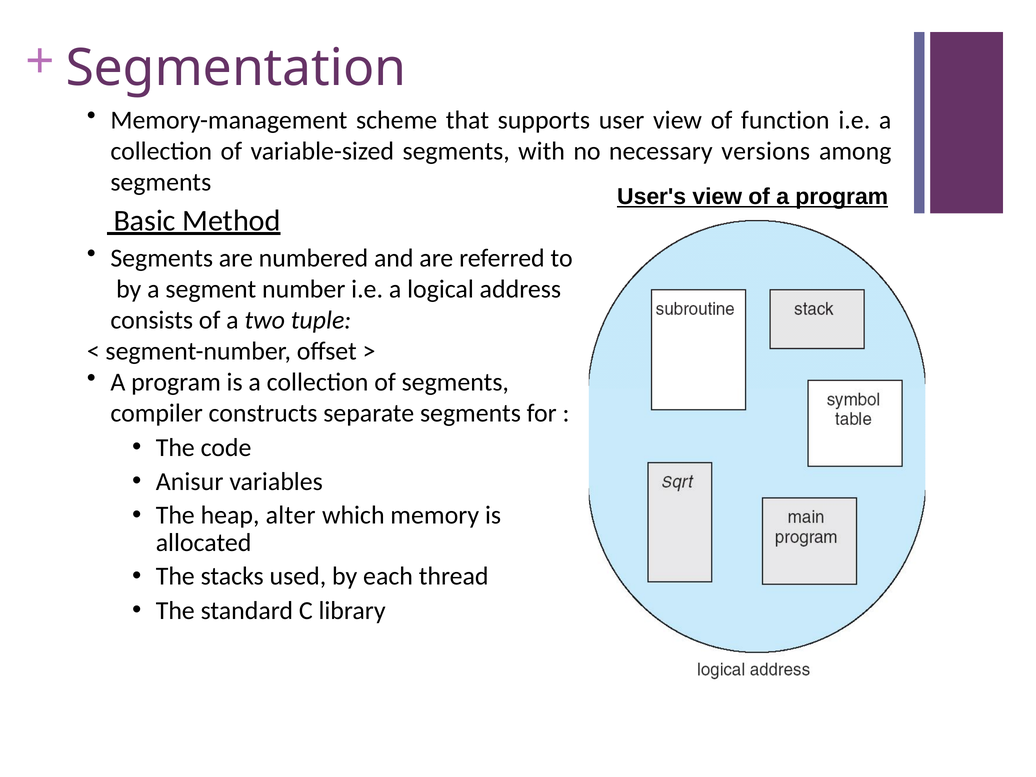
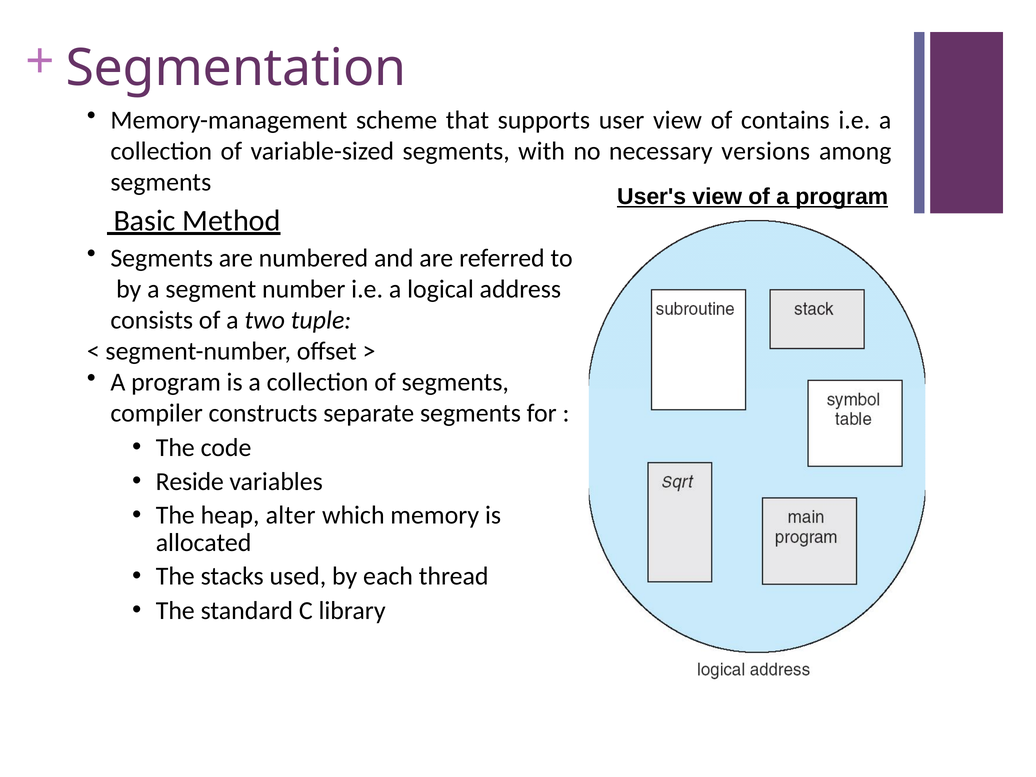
function: function -> contains (785, 120)
Anisur: Anisur -> Reside (190, 482)
